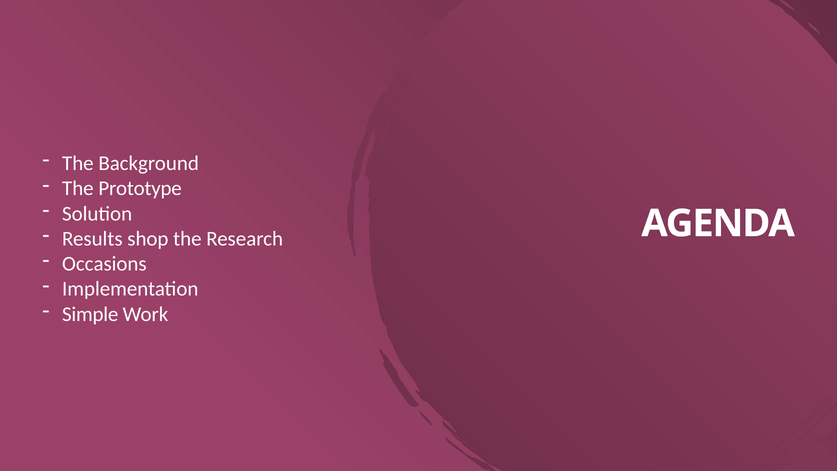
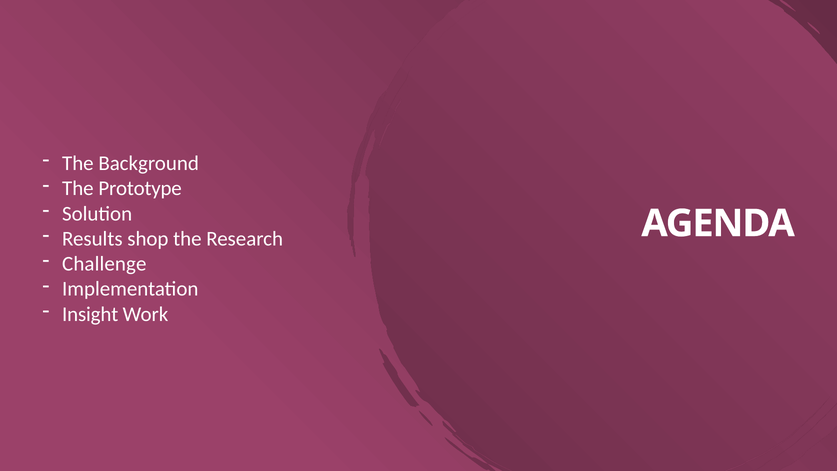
Occasions: Occasions -> Challenge (104, 264)
Simple: Simple -> Insight (90, 314)
